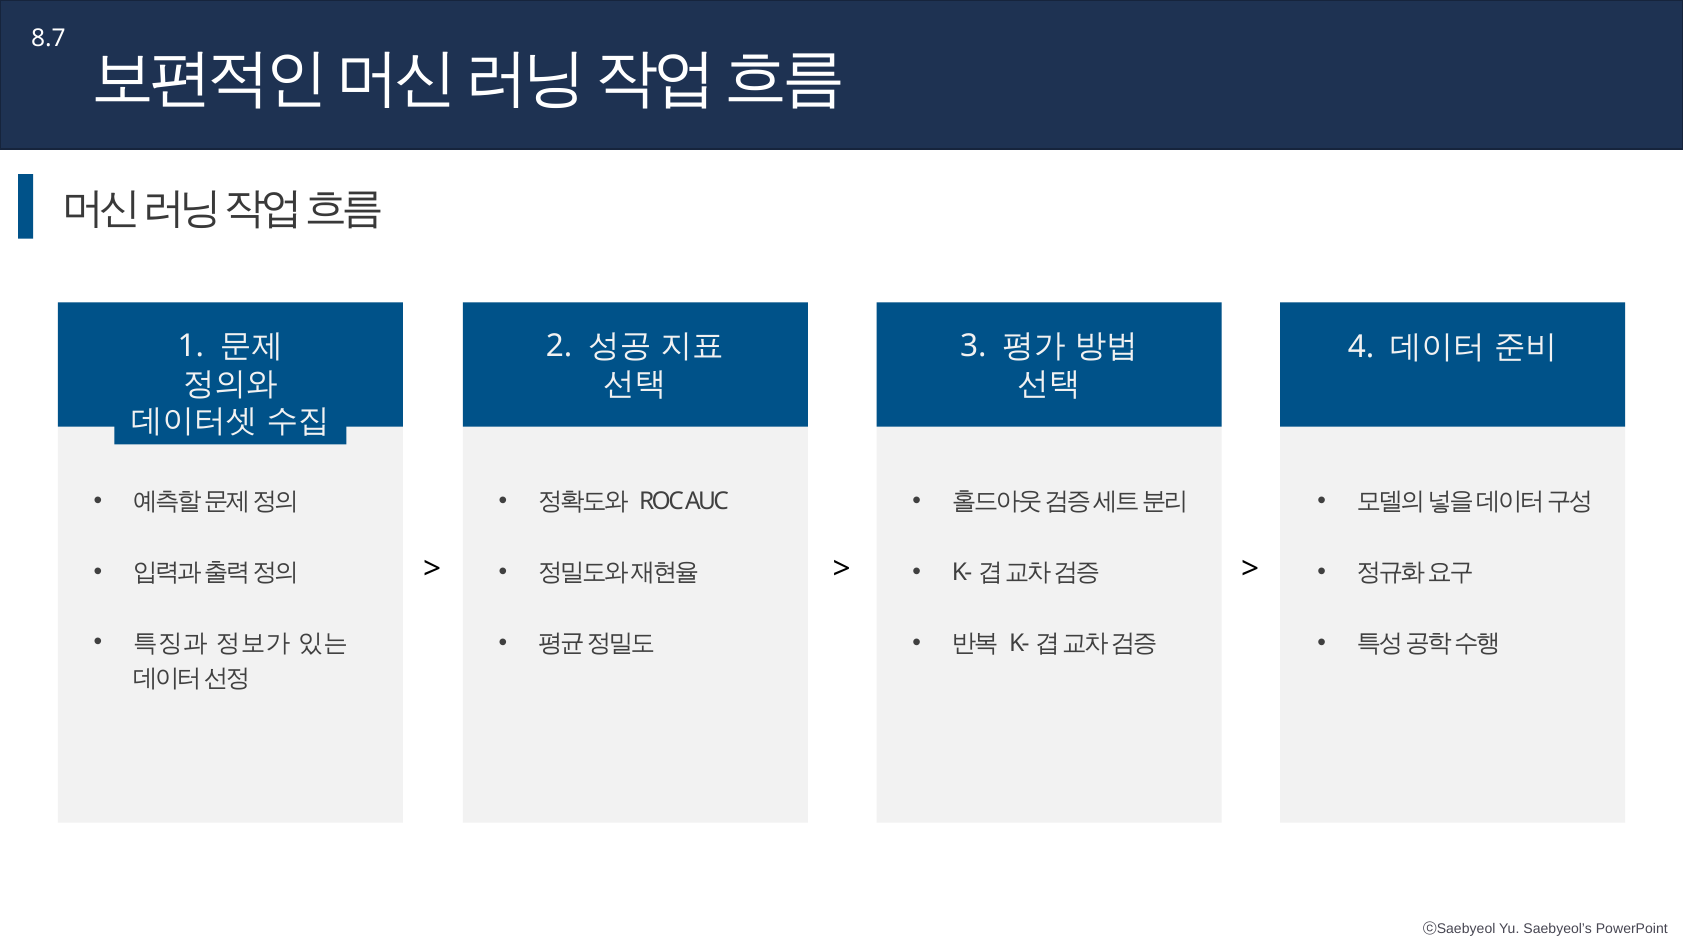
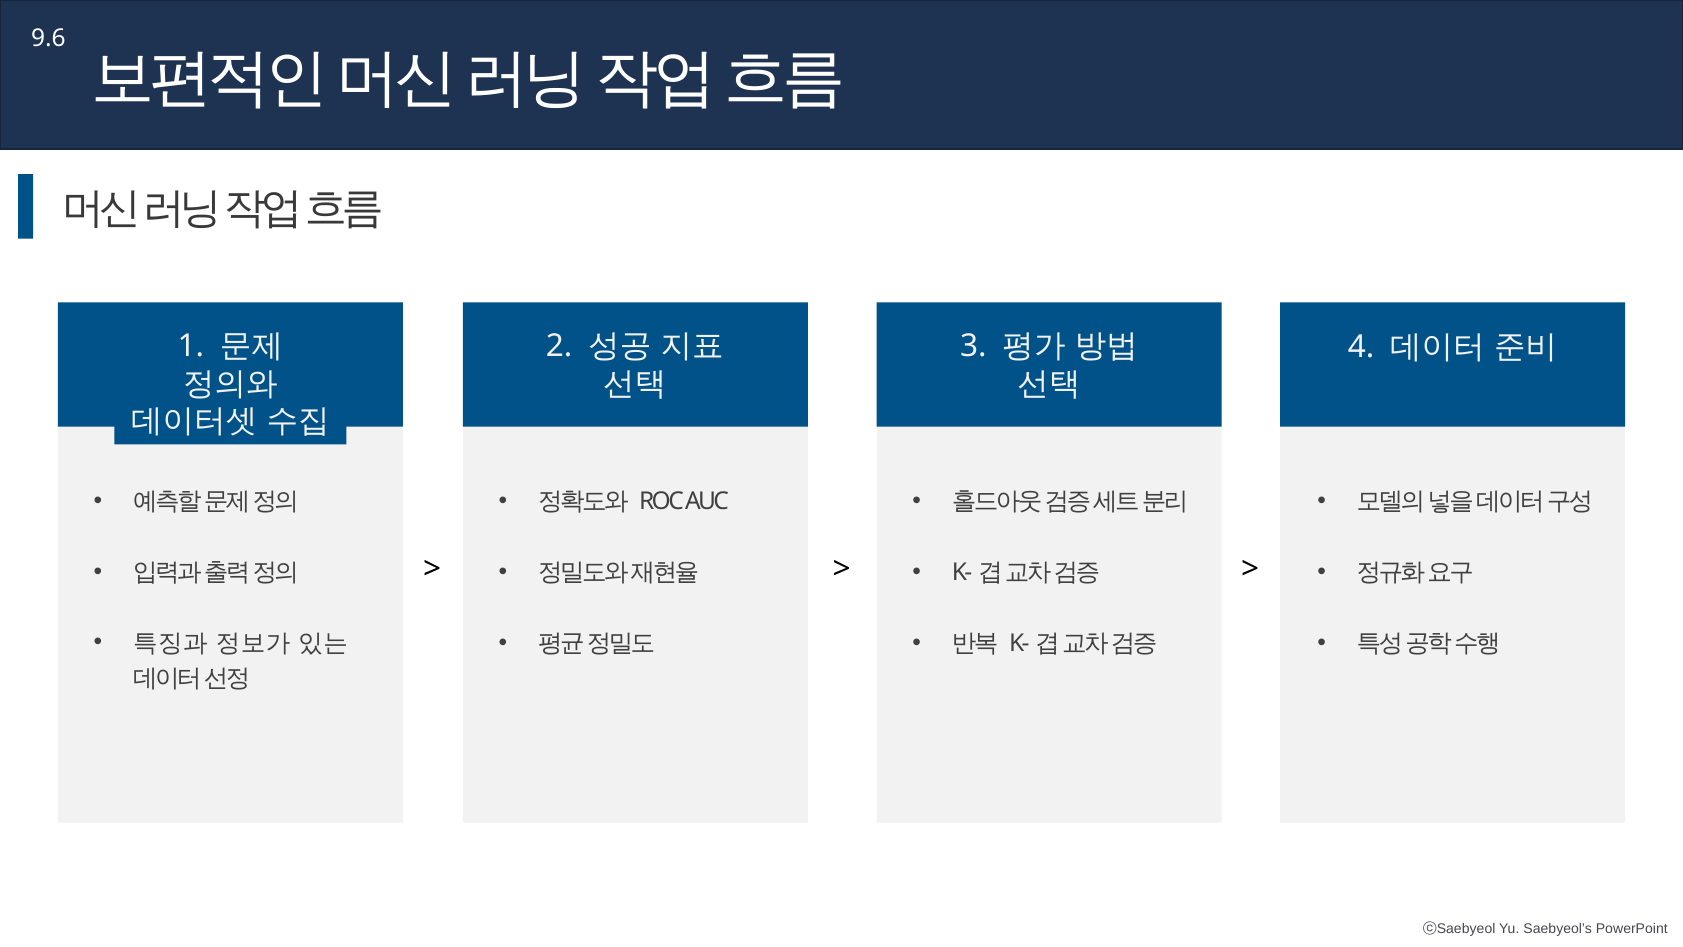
8.7: 8.7 -> 9.6 (48, 39)
